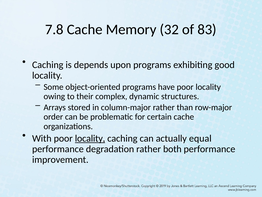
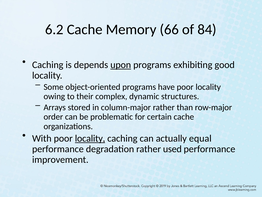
7.8: 7.8 -> 6.2 (54, 29)
32: 32 -> 66 (169, 29)
83: 83 -> 84 (207, 29)
upon underline: none -> present (121, 65)
both: both -> used (172, 149)
